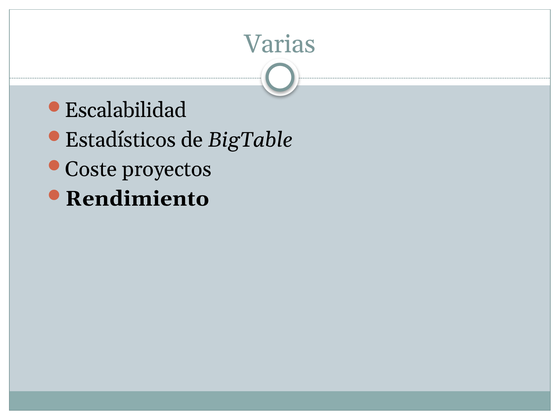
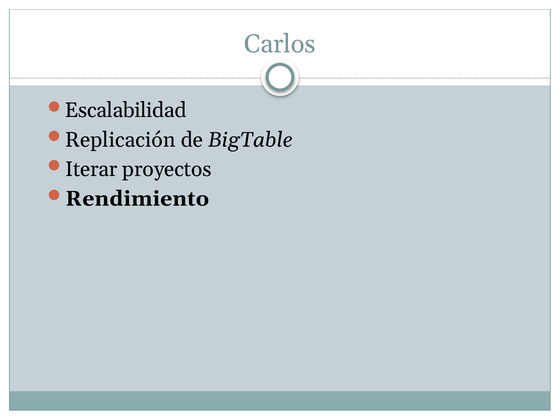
Varias: Varias -> Carlos (280, 44)
Estadísticos: Estadísticos -> Replicación (120, 140)
Coste: Coste -> Iterar (91, 169)
